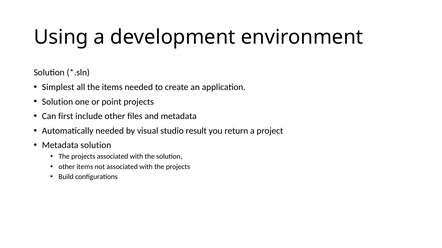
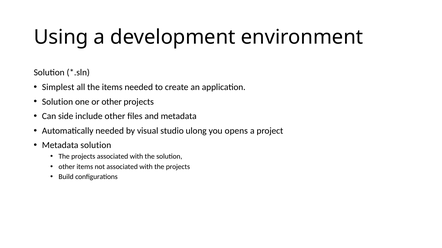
or point: point -> other (112, 102)
first: first -> side (66, 116)
result: result -> ulong (196, 131)
return: return -> opens (236, 131)
